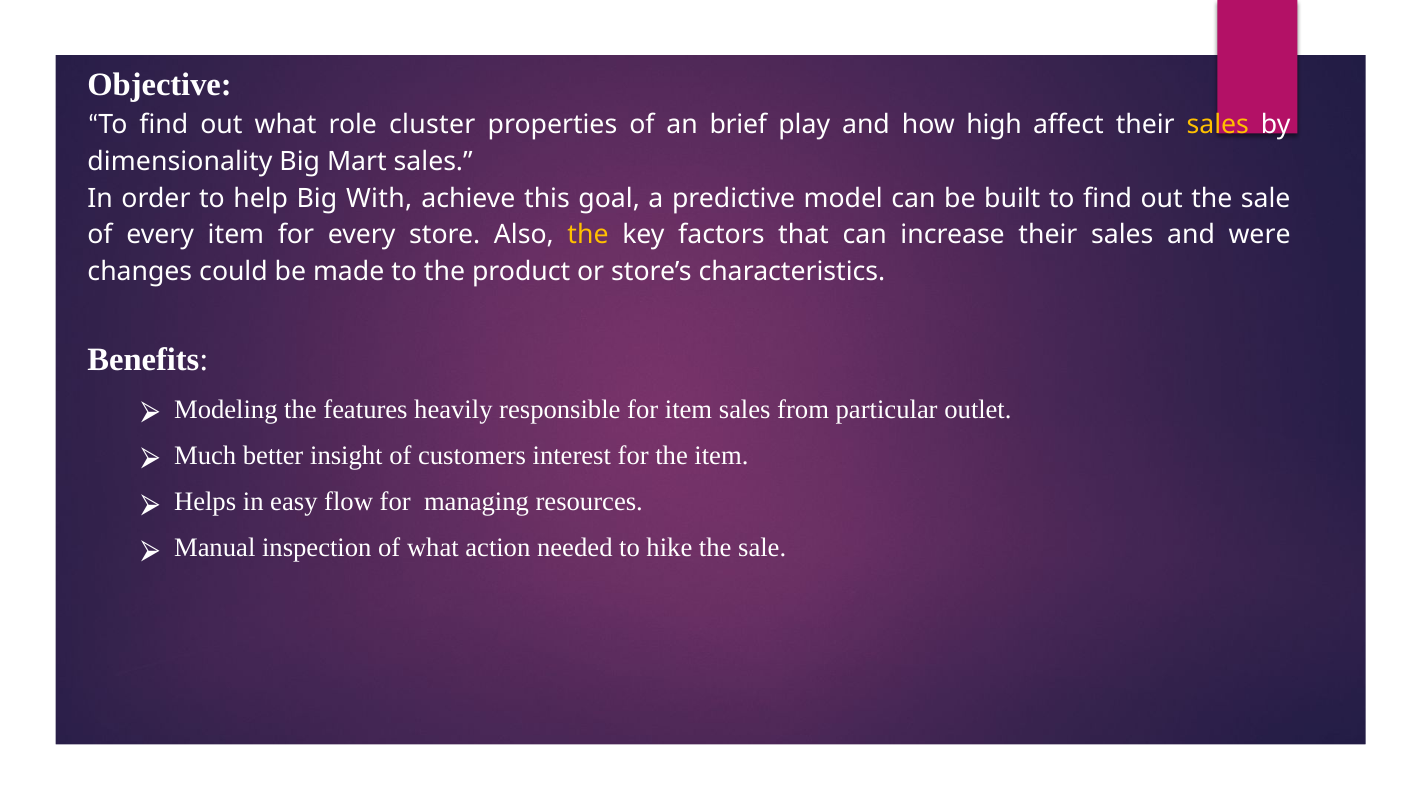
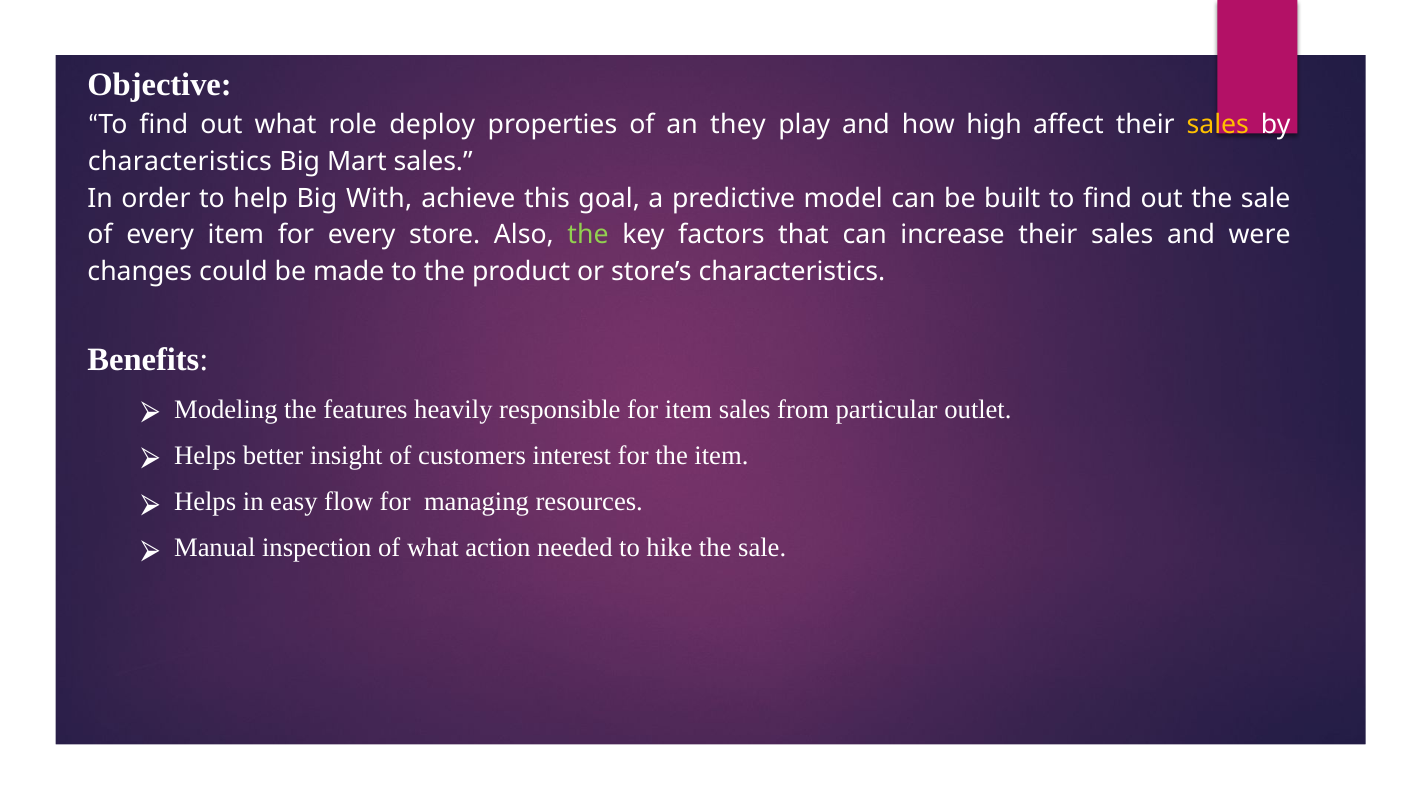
cluster: cluster -> deploy (432, 125)
brief: brief -> they (738, 125)
dimensionality: dimensionality -> characteristics (180, 162)
the colour: yellow -> light green (588, 235)
Much: Much -> Helps (205, 456)
